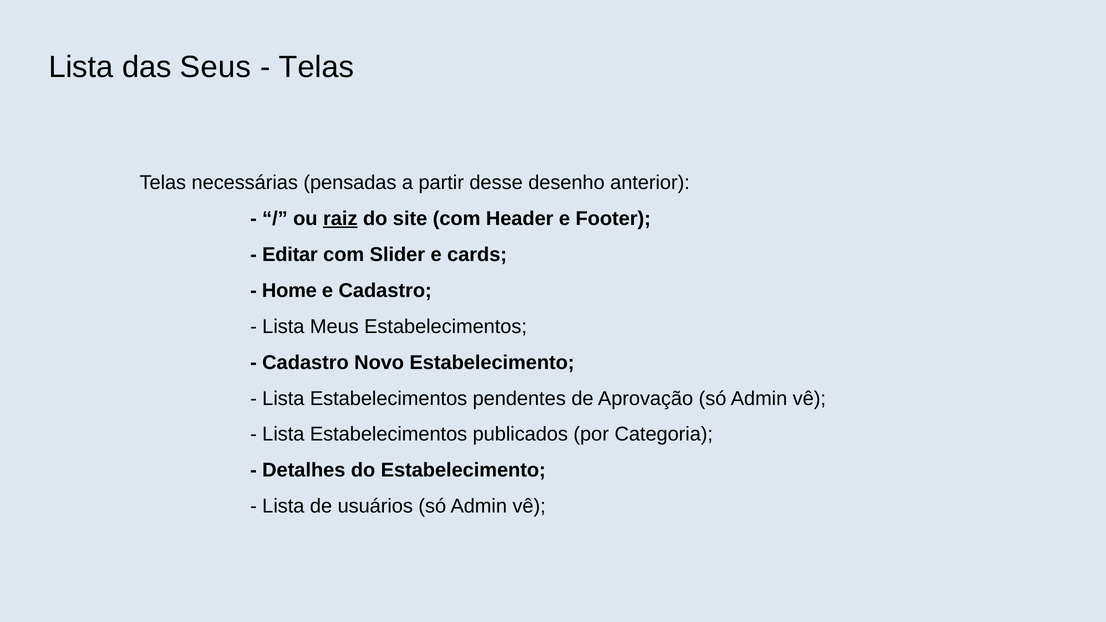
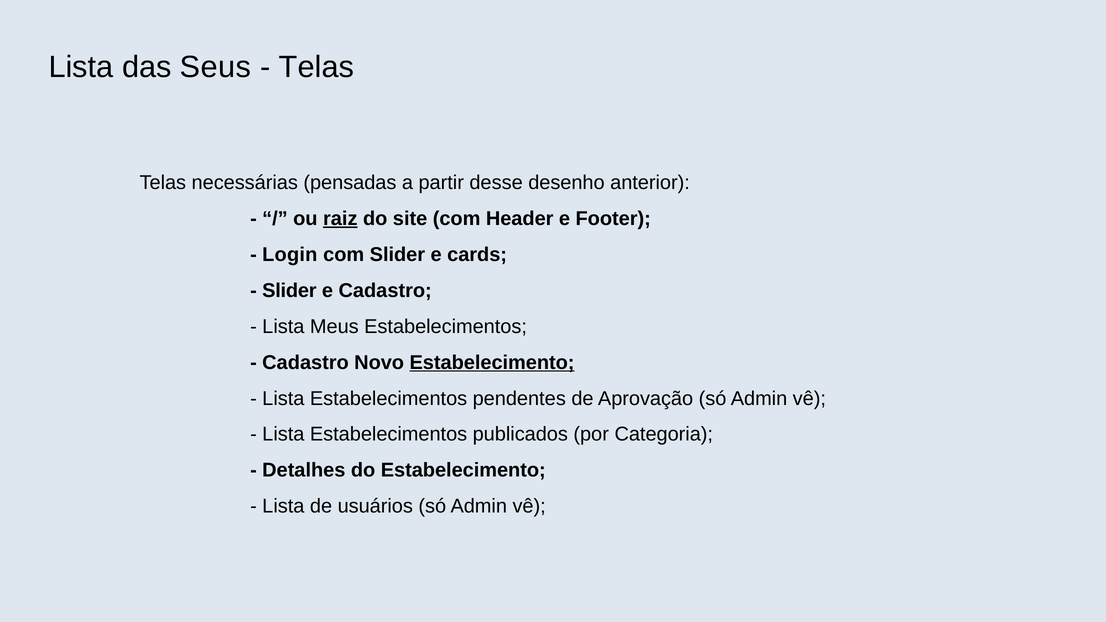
Editar: Editar -> Login (290, 255)
Home: Home -> Slider (289, 291)
Estabelecimento underline: none -> present (492, 363)
